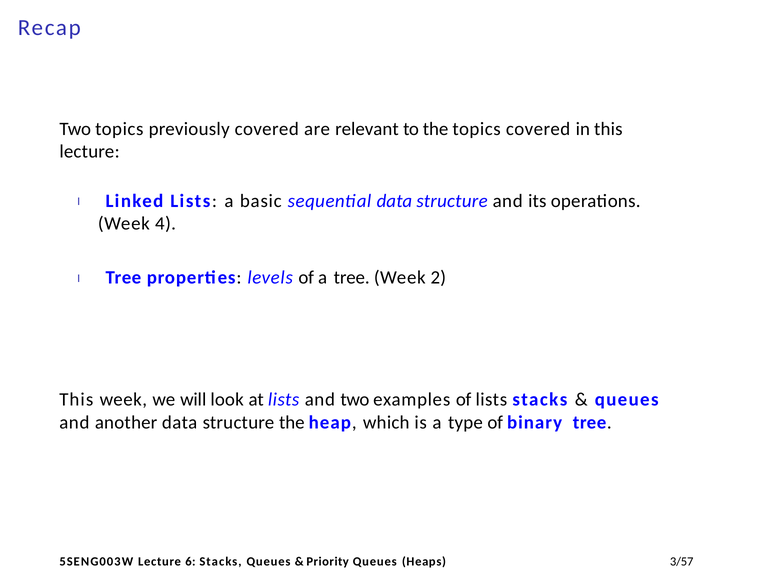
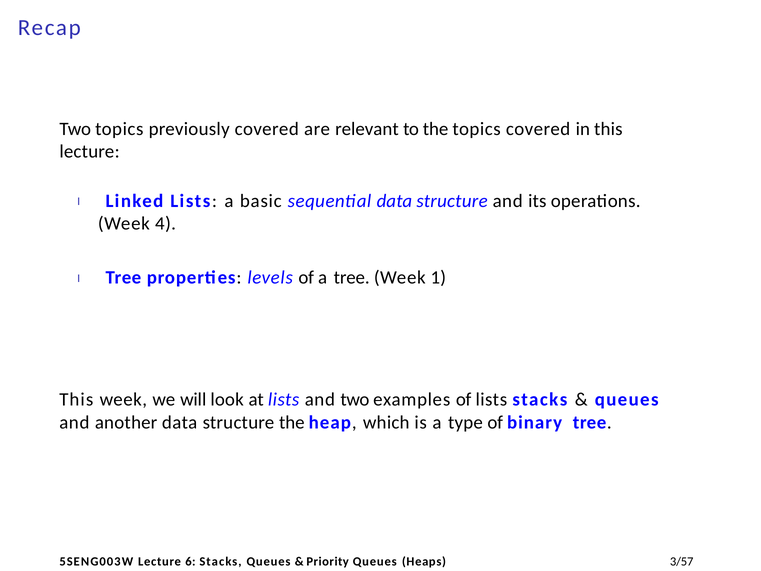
2: 2 -> 1 (438, 278)
